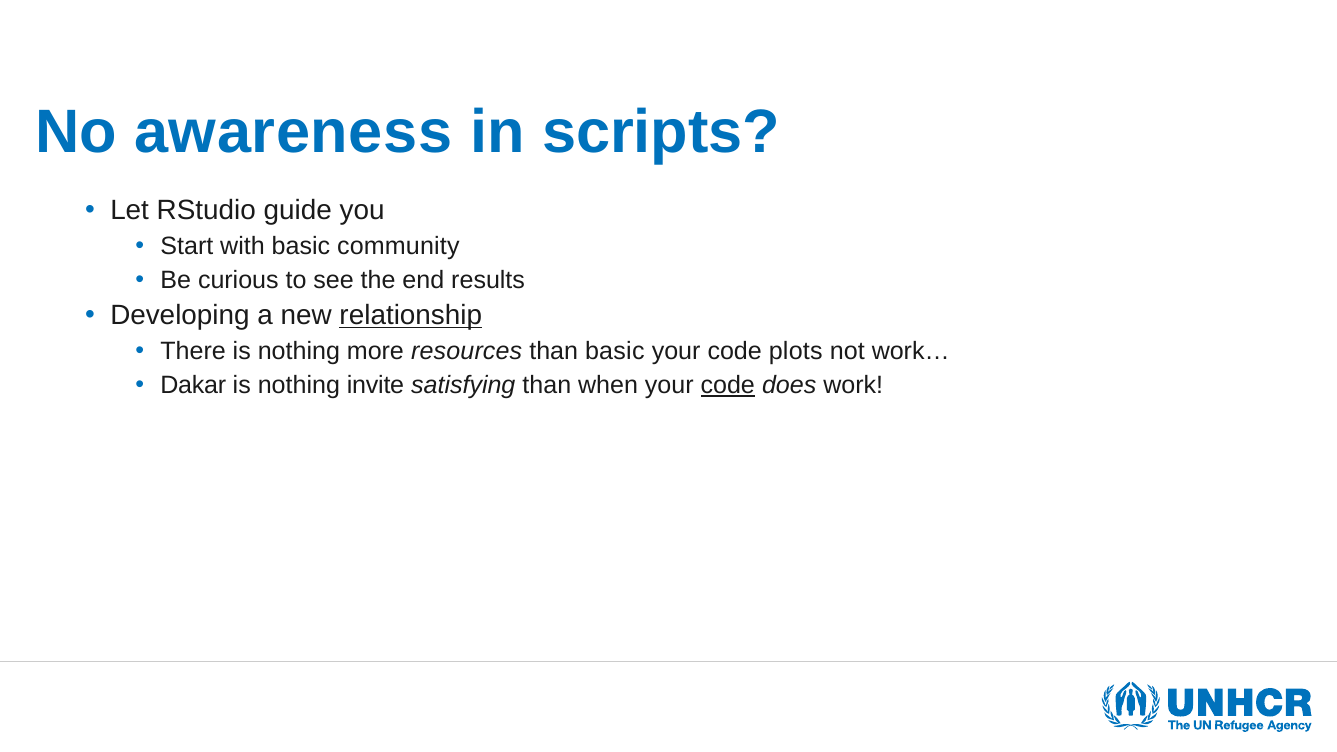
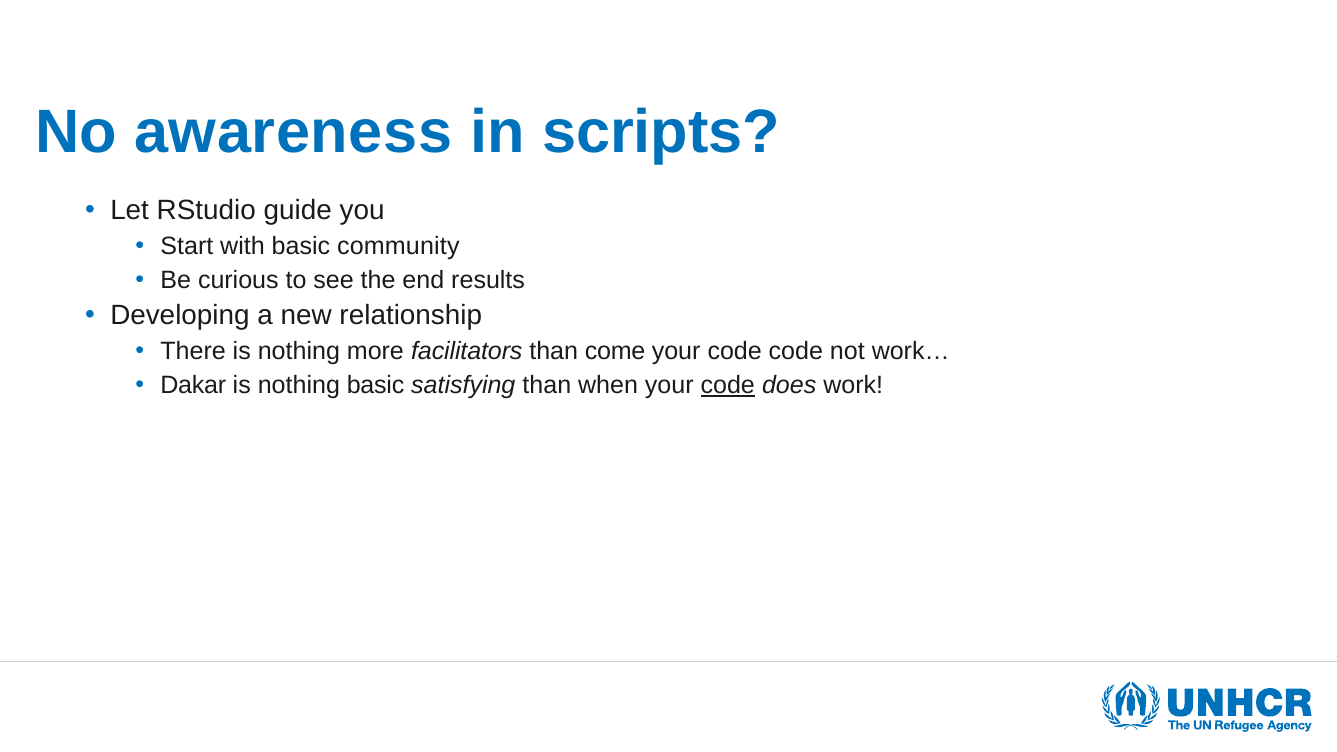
relationship underline: present -> none (411, 316)
resources: resources -> facilitators (467, 351)
than basic: basic -> come (615, 351)
code plots: plots -> code (796, 351)
nothing invite: invite -> basic (376, 385)
